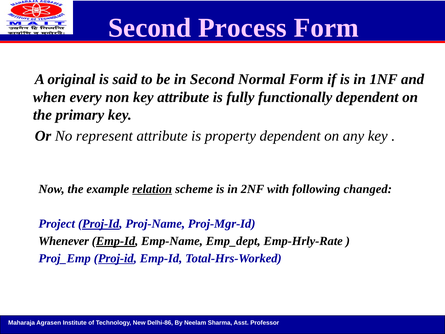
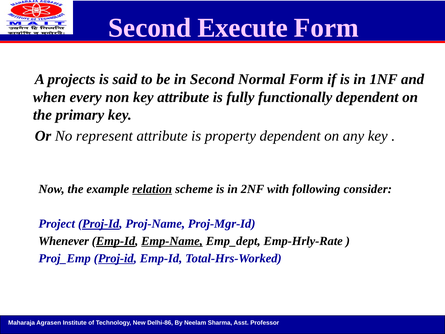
Process: Process -> Execute (243, 28)
original: original -> projects (71, 79)
changed: changed -> consider (368, 189)
Emp-Name underline: none -> present (172, 241)
